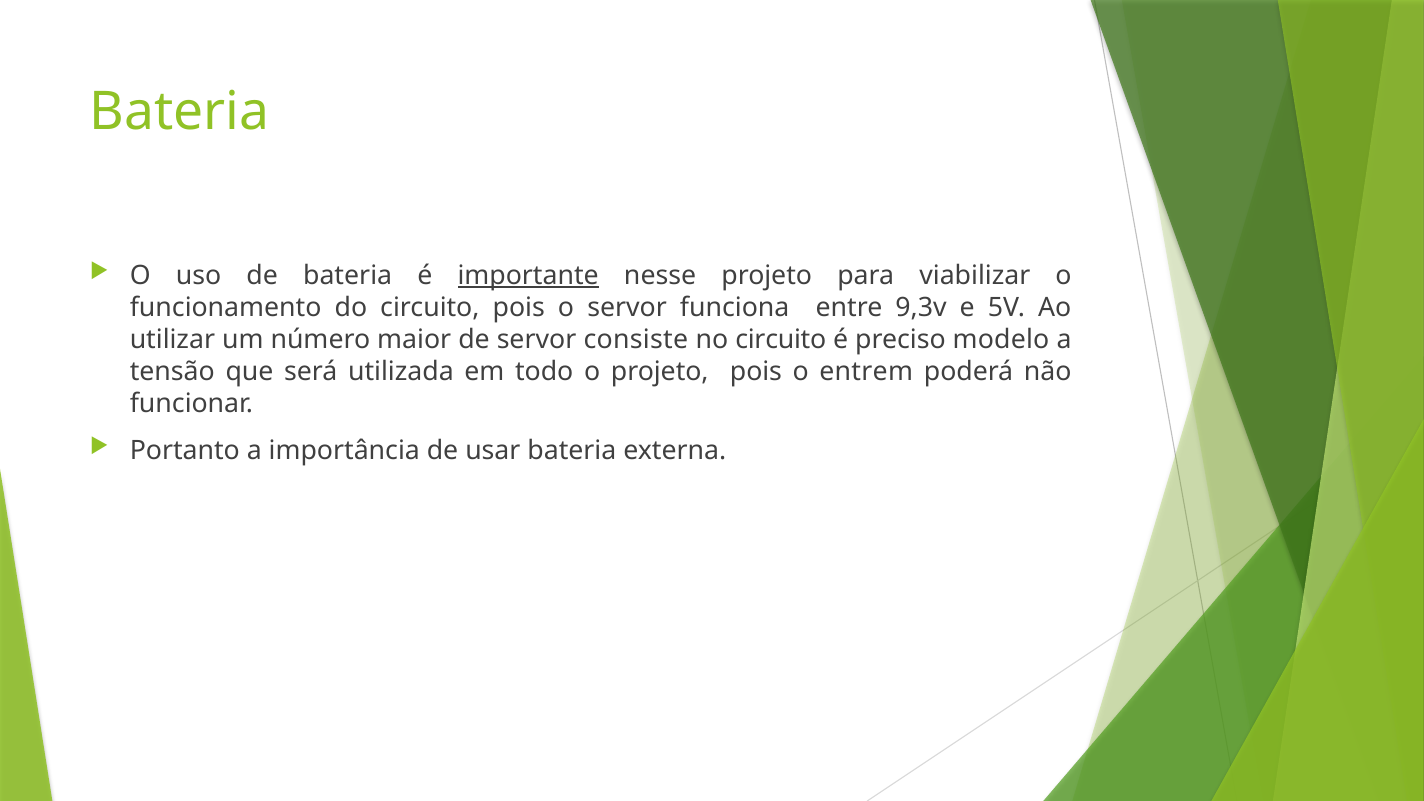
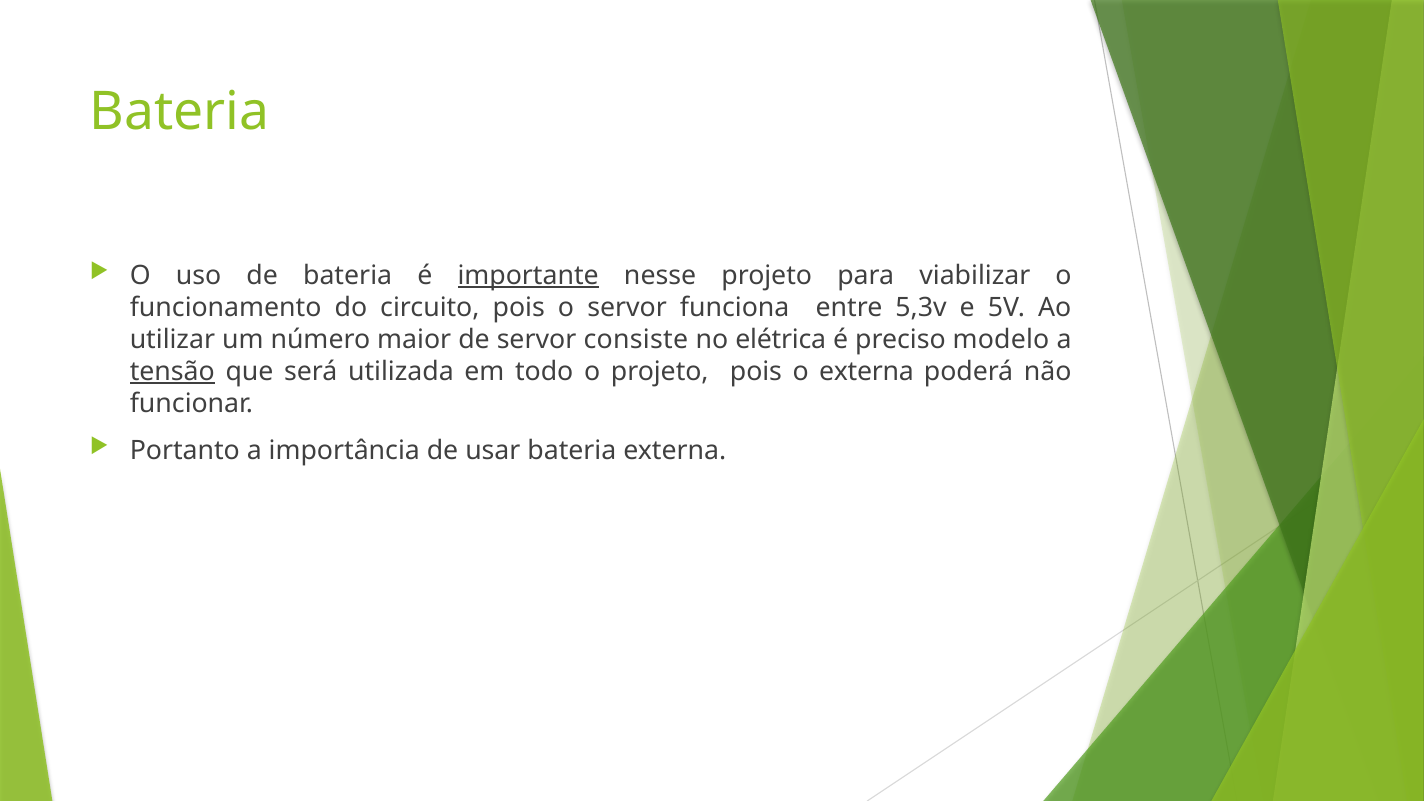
9,3v: 9,3v -> 5,3v (921, 308)
no circuito: circuito -> elétrica (781, 340)
tensão underline: none -> present (172, 372)
o entrem: entrem -> externa (866, 372)
